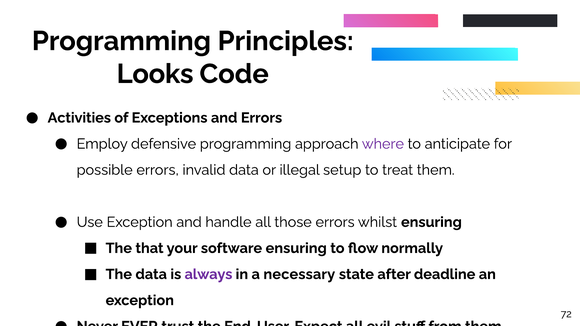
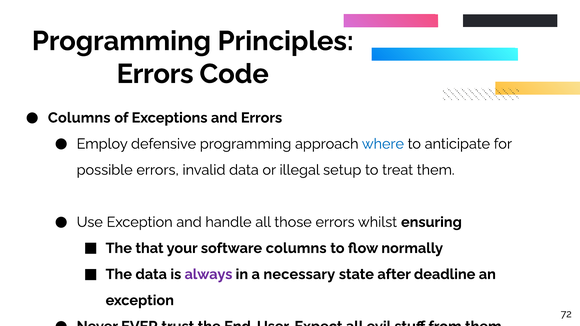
Looks: Looks -> Errors (155, 74)
Activities: Activities -> Columns (79, 118)
where colour: purple -> blue (383, 144)
software ensuring: ensuring -> columns (296, 248)
